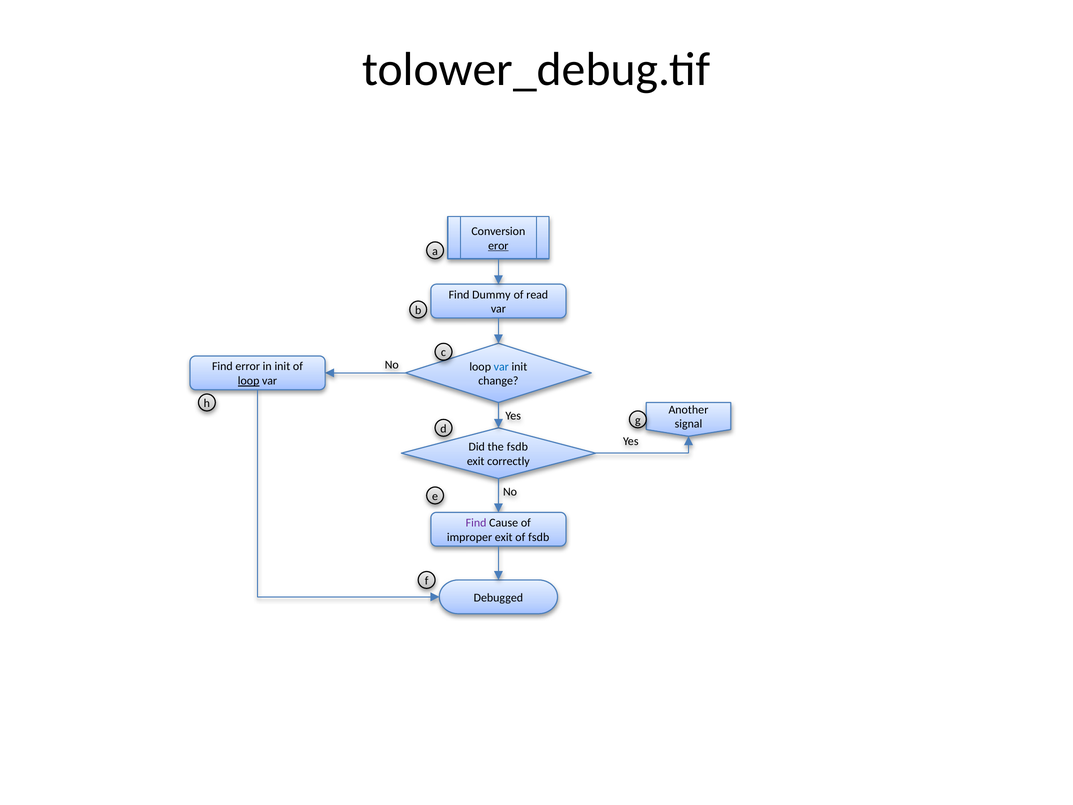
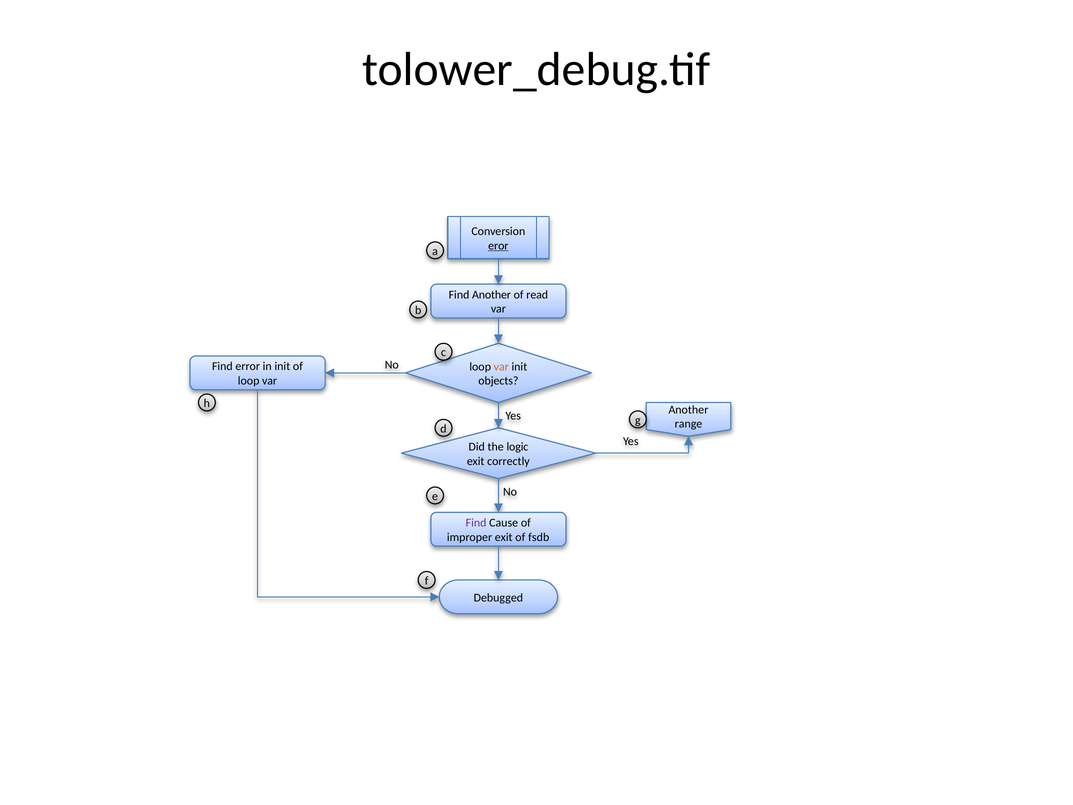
Find Dummy: Dummy -> Another (492, 295)
var colour: blue -> orange (501, 366)
loop underline: present -> none (249, 381)
change: change -> objects (498, 381)
signal: signal -> range (688, 424)
the fsdb: fsdb -> logic (517, 447)
